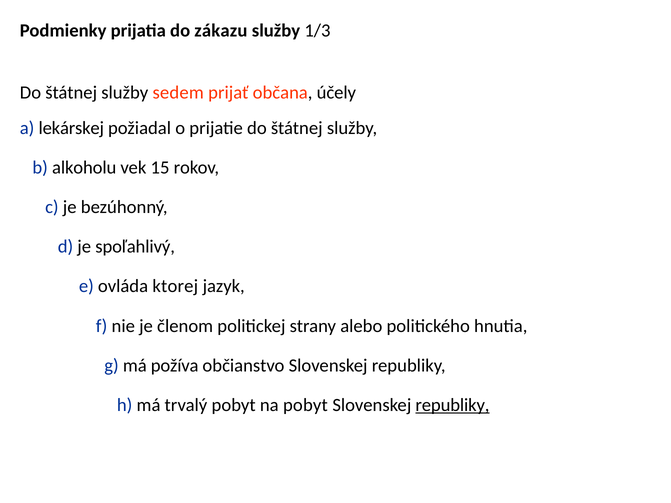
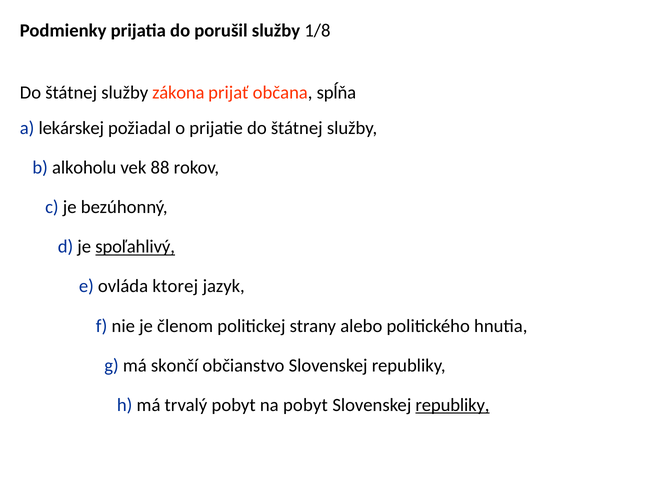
zákazu: zákazu -> porušil (221, 31)
1/3: 1/3 -> 1/8 (317, 31)
sedem: sedem -> zákona (178, 93)
účely: účely -> spĺňa (336, 93)
15: 15 -> 88 (160, 168)
spoľahlivý underline: none -> present (135, 247)
požíva: požíva -> skončí (175, 366)
